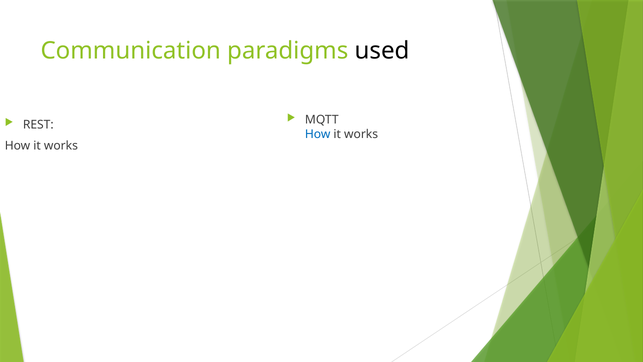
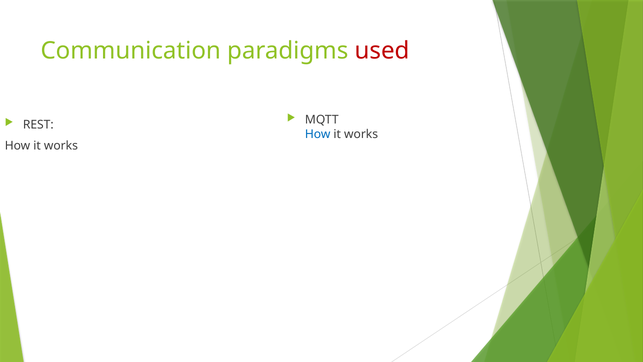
used colour: black -> red (382, 51)
